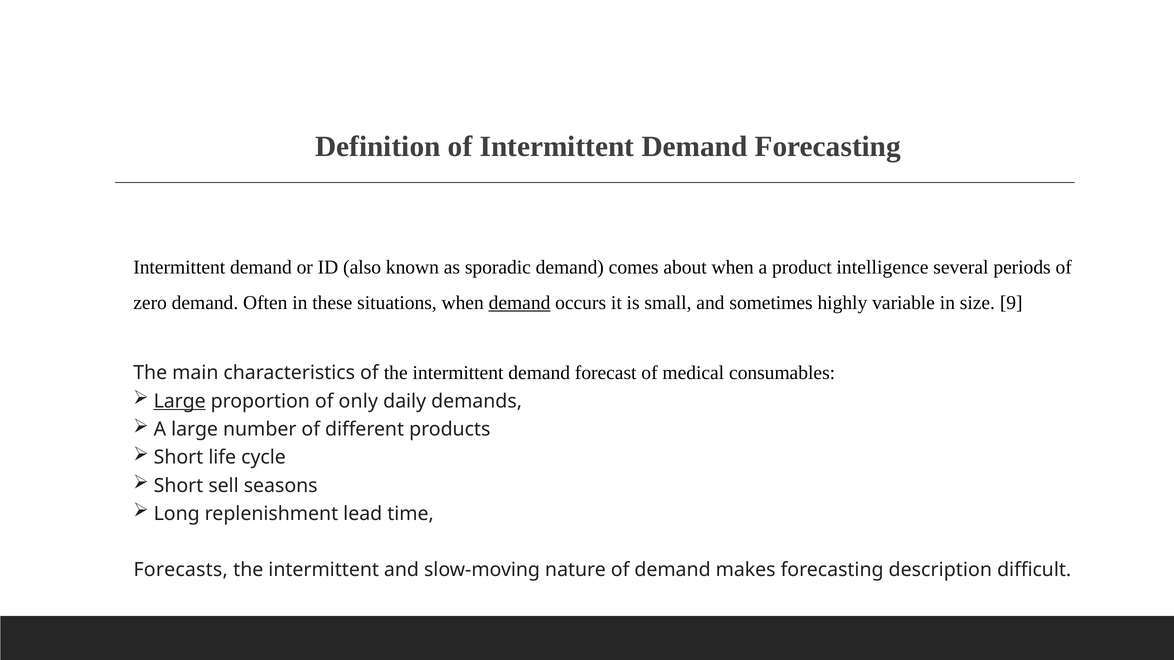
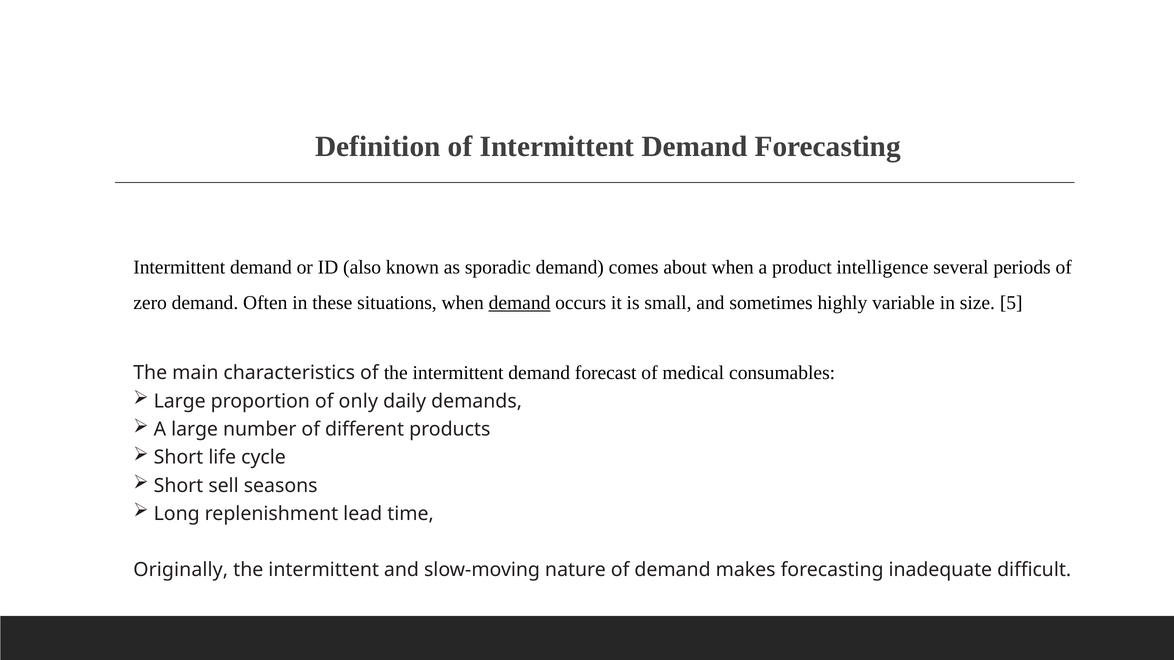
9: 9 -> 5 (1011, 303)
Large underline: present -> none (180, 401)
Forecasts: Forecasts -> Originally (181, 570)
description: description -> inadequate (940, 570)
